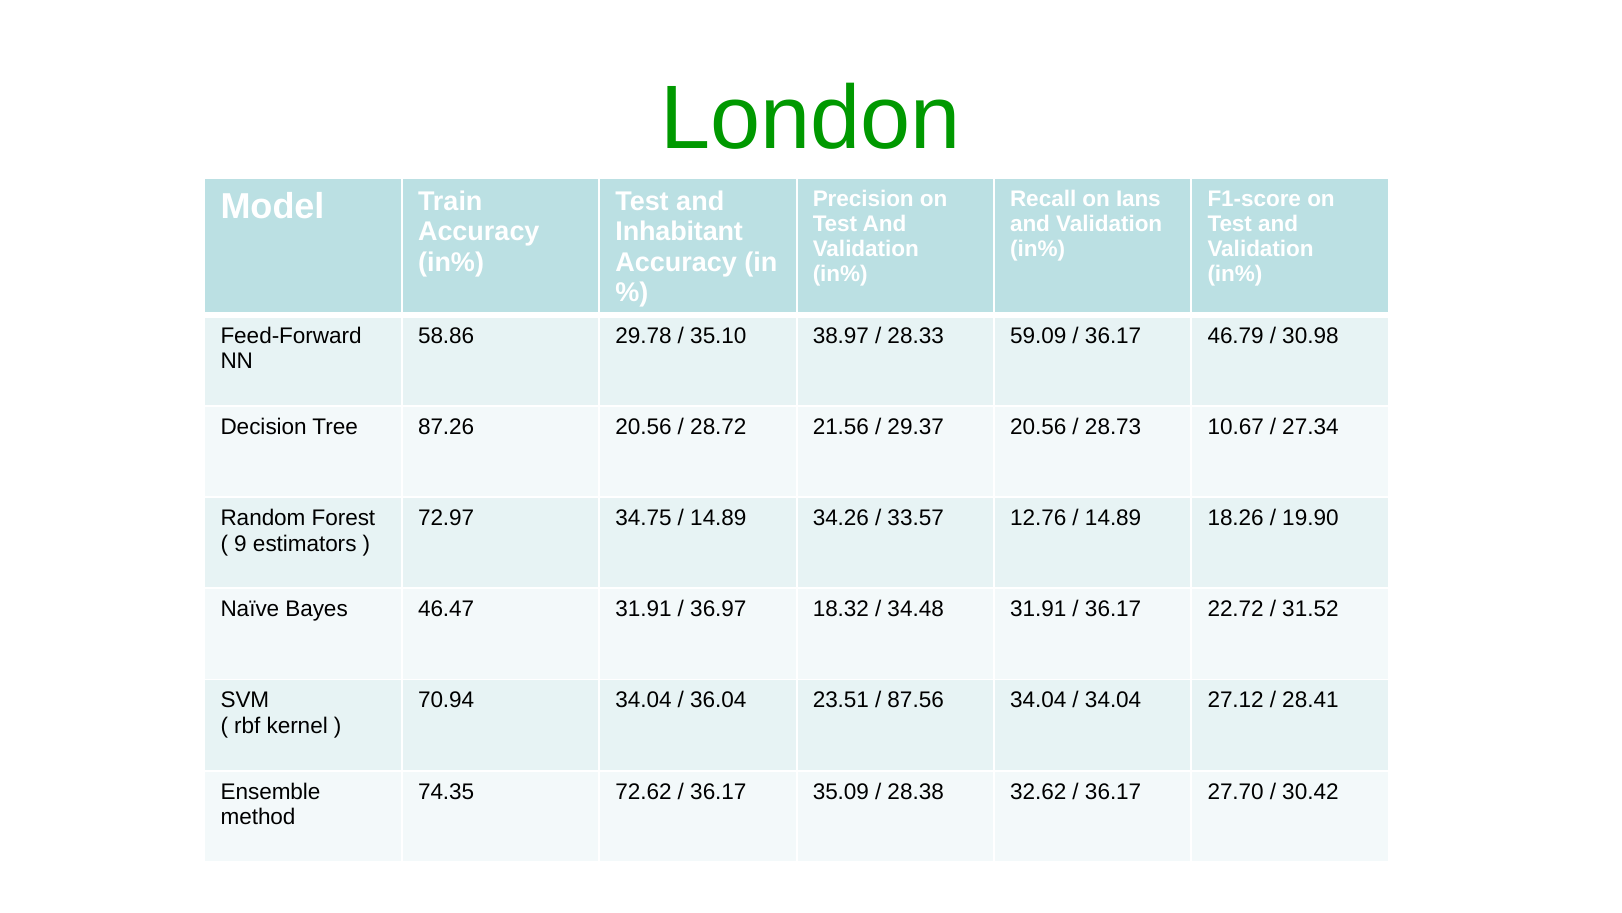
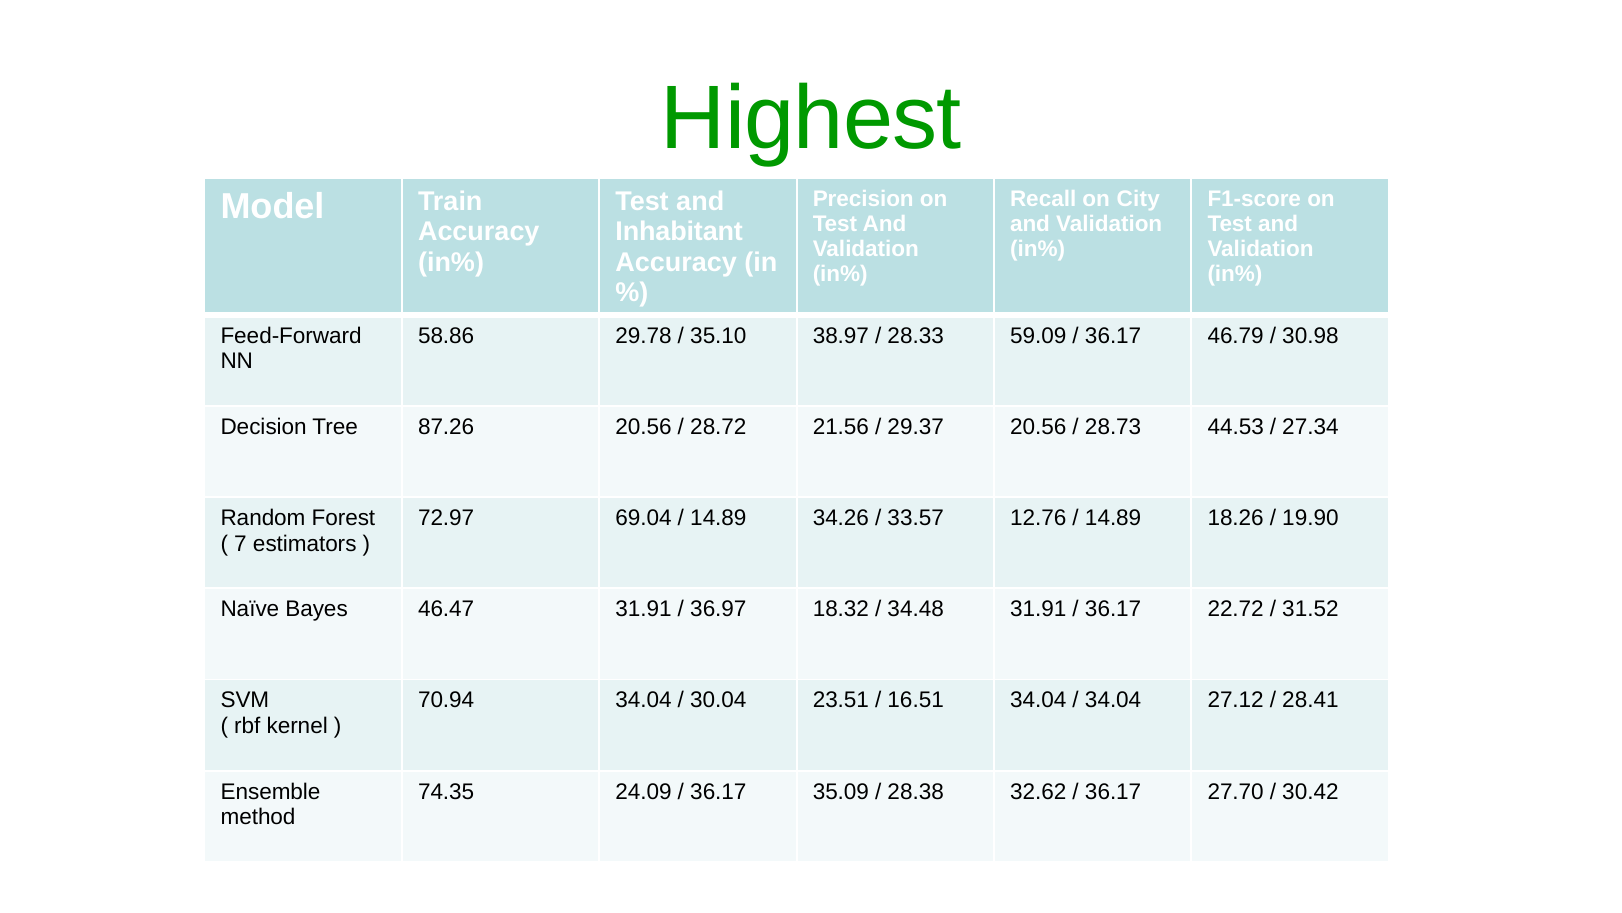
London: London -> Highest (811, 119)
Ians: Ians -> City (1138, 199)
10.67: 10.67 -> 44.53 (1236, 427)
34.75: 34.75 -> 69.04 (644, 518)
9: 9 -> 7 (240, 543)
36.04: 36.04 -> 30.04 (718, 700)
87.56: 87.56 -> 16.51 (916, 700)
72.62: 72.62 -> 24.09 (644, 791)
